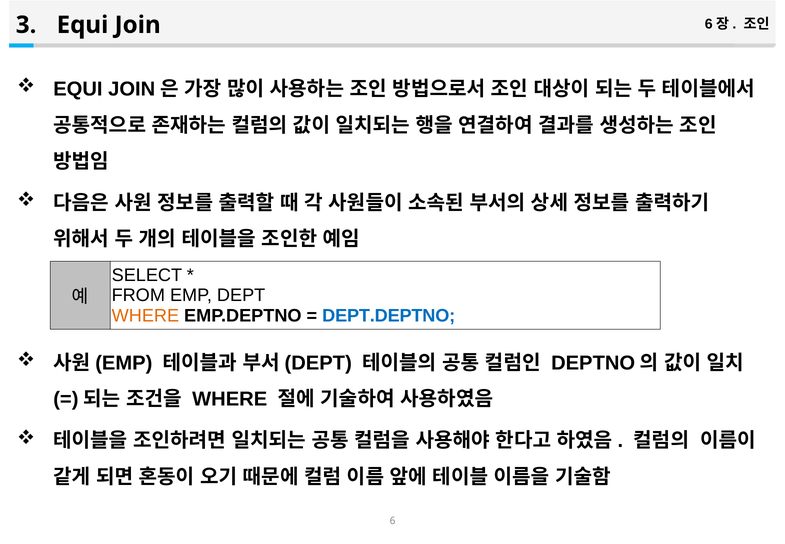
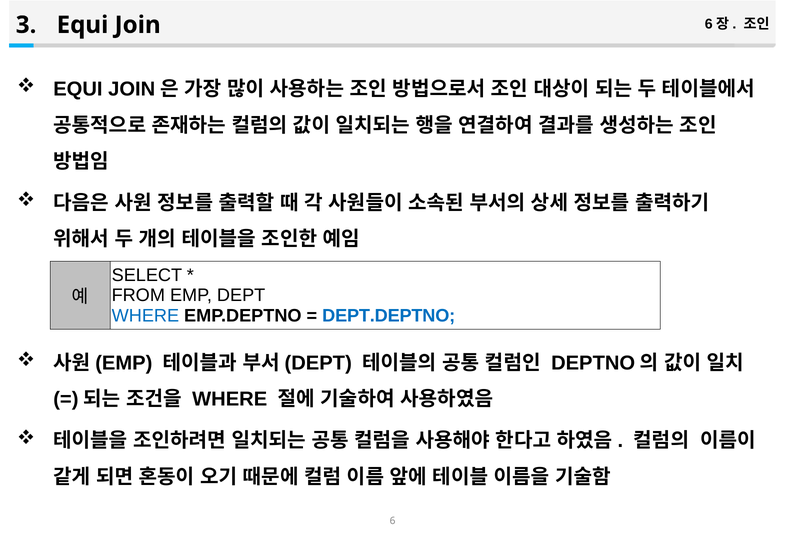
WHERE colour: orange -> blue (145, 316)
